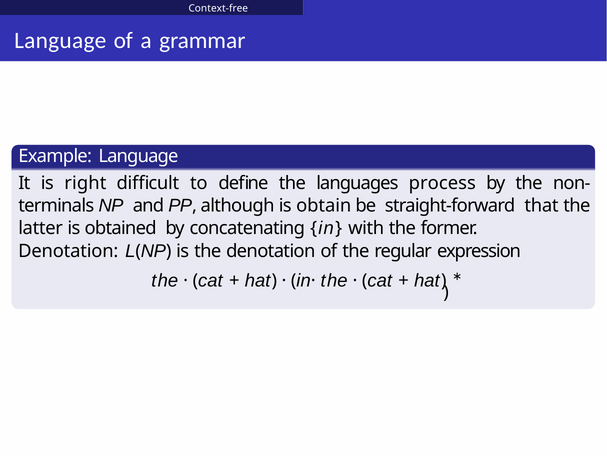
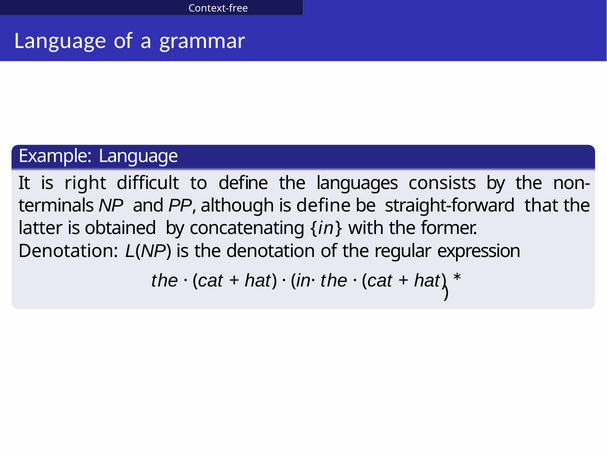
process: process -> consists (442, 183)
is obtain: obtain -> define (324, 206)
